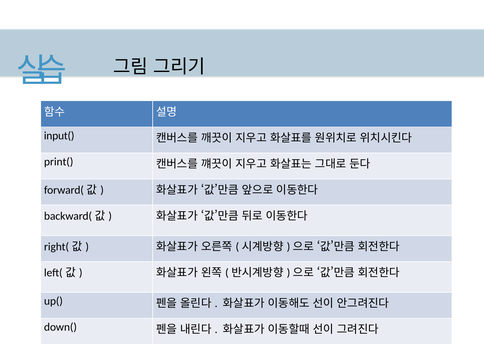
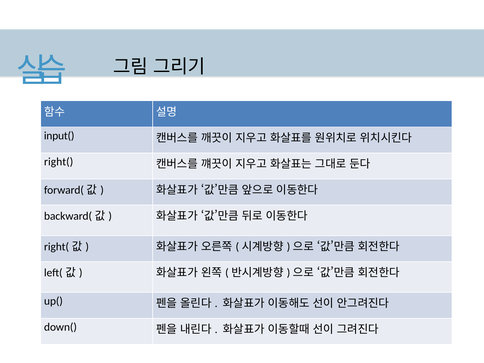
print(: print( -> right( (59, 162)
